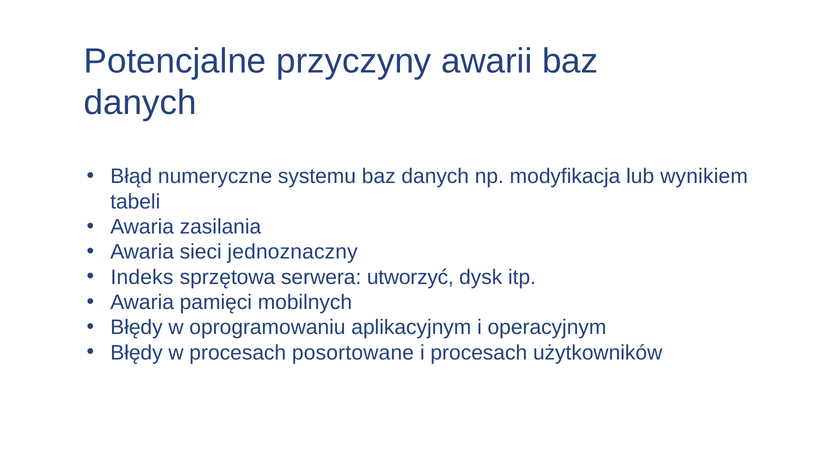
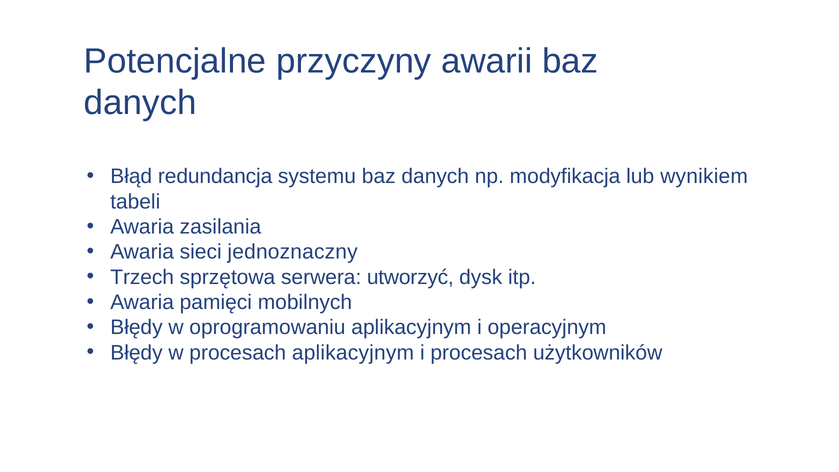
numeryczne: numeryczne -> redundancja (215, 176)
Indeks: Indeks -> Trzech (142, 277)
procesach posortowane: posortowane -> aplikacyjnym (353, 353)
